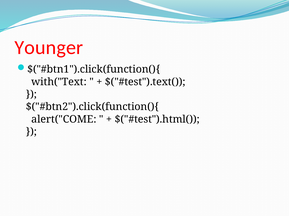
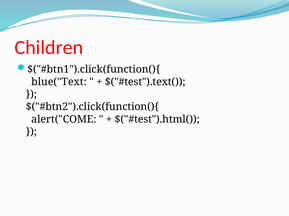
Younger: Younger -> Children (49, 48)
with("Text: with("Text -> blue("Text (59, 82)
